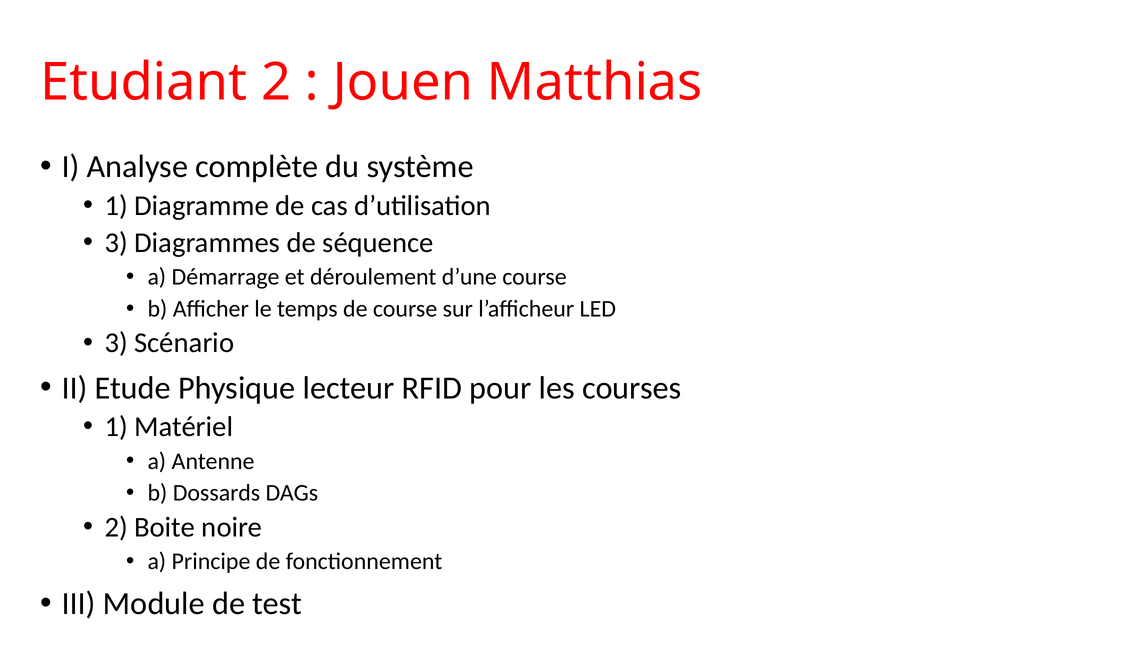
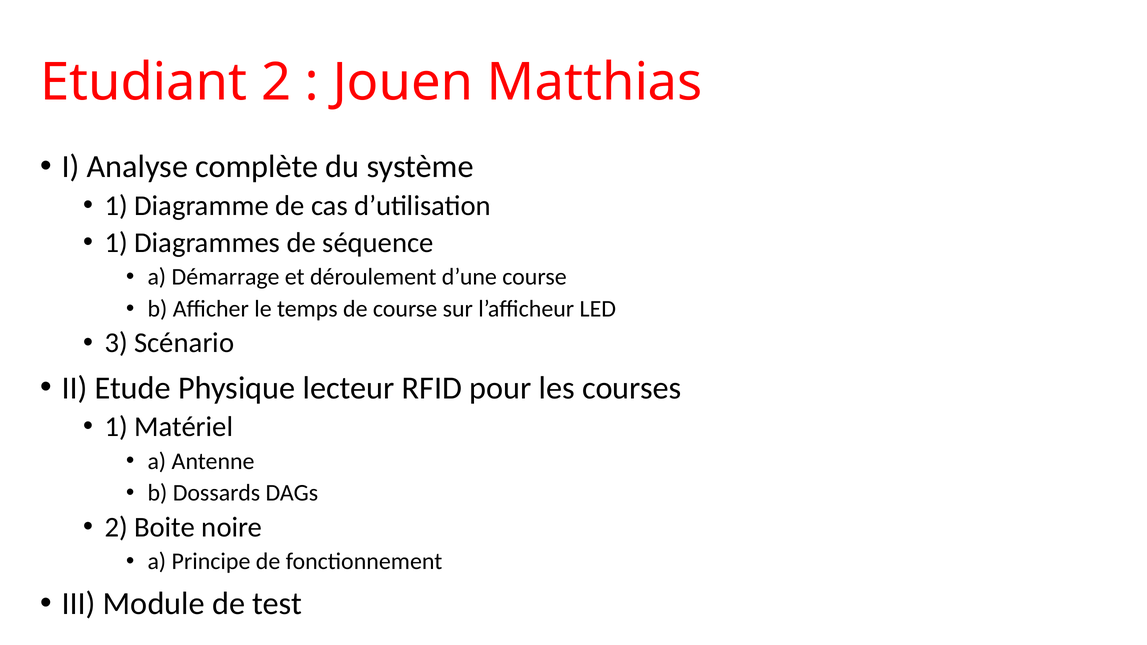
3: 3 -> 1 (116, 243)
